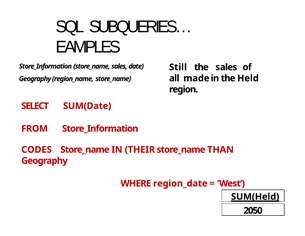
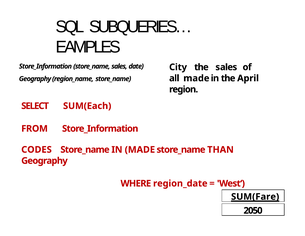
Still: Still -> City (178, 67)
Held: Held -> April (248, 78)
SUM(Date: SUM(Date -> SUM(Each (87, 106)
IN THEIR: THEIR -> MADE (140, 149)
SUM(Held: SUM(Held -> SUM(Fare (255, 196)
